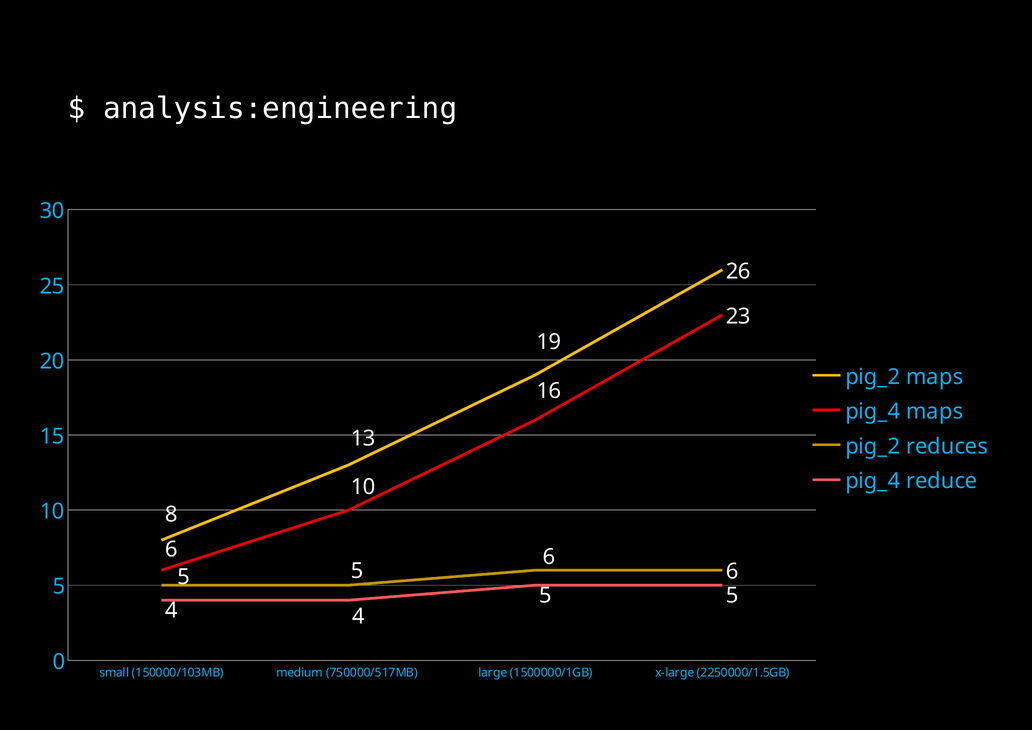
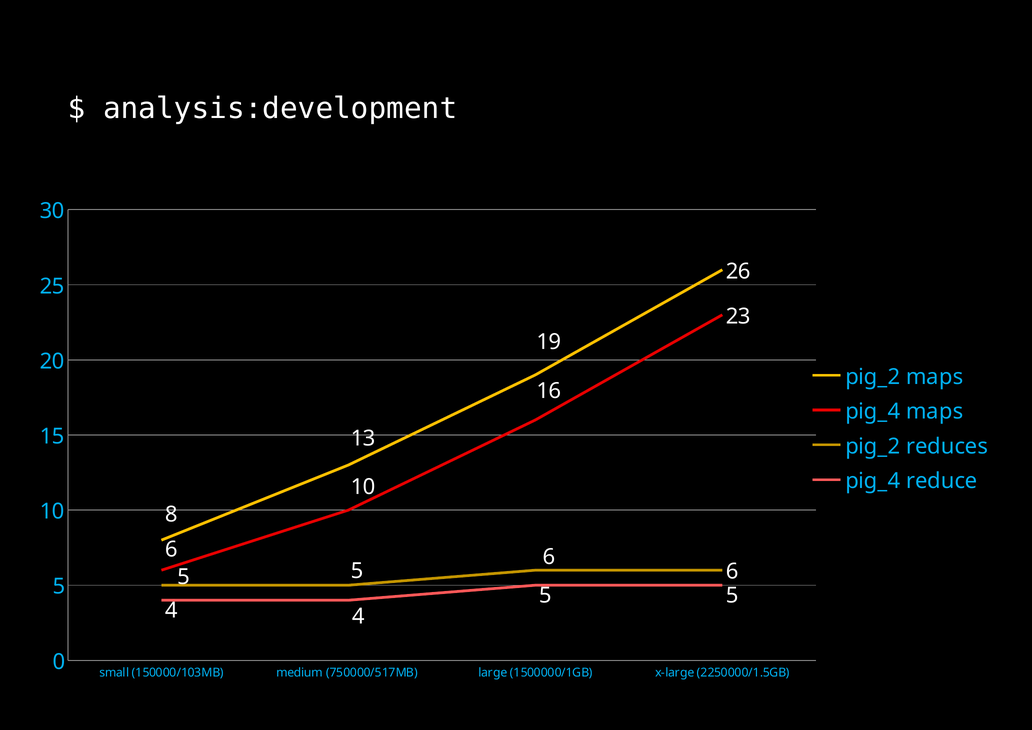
analysis:engineering: analysis:engineering -> analysis:development (280, 108)
